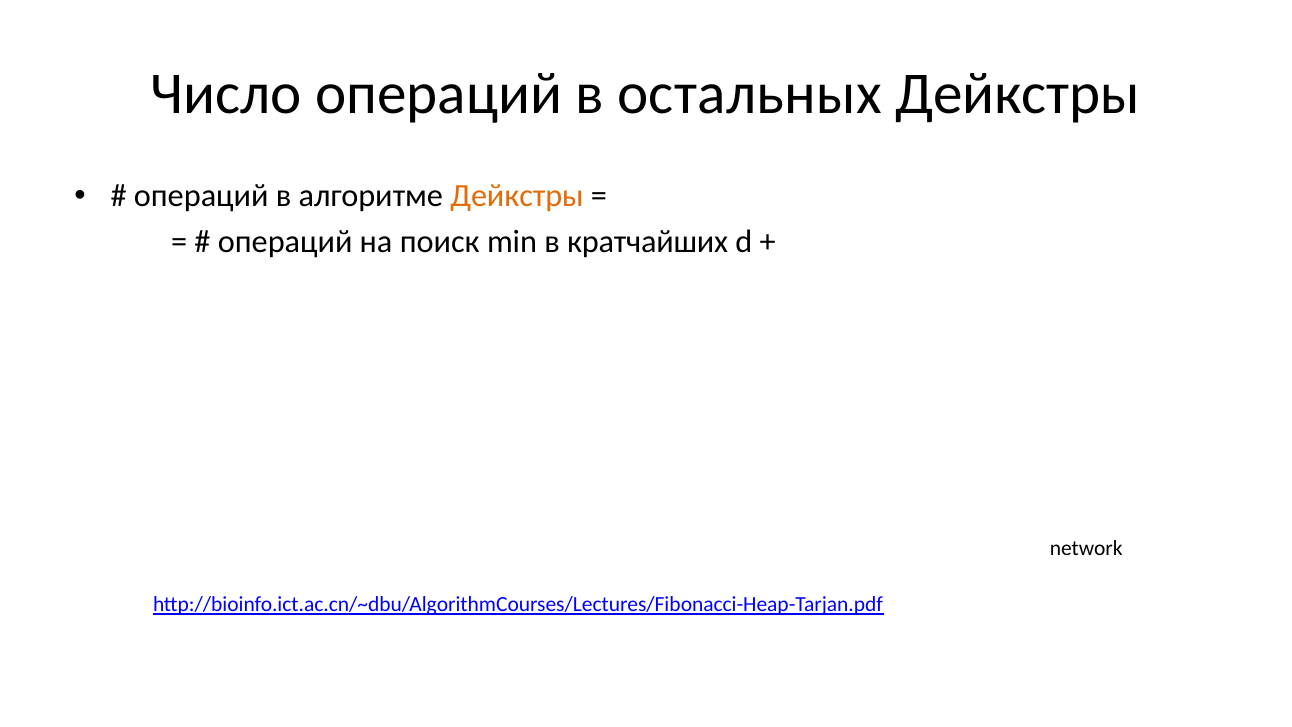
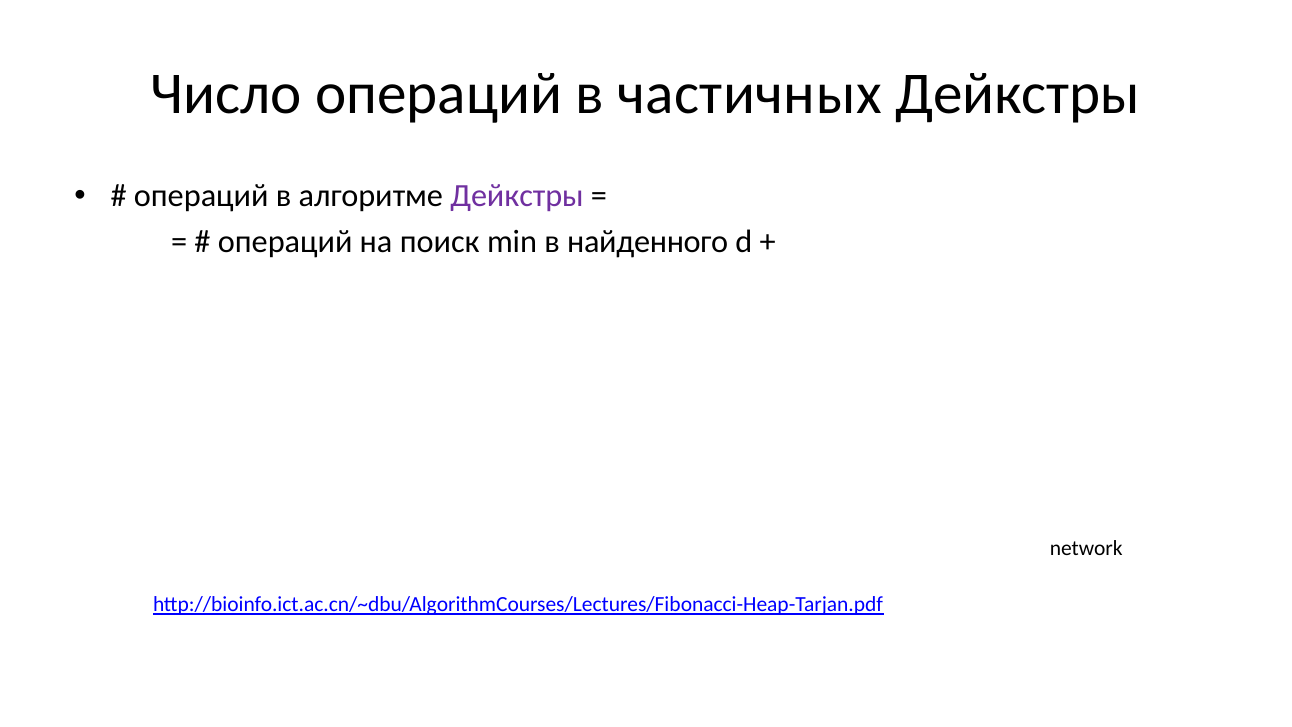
остальных: остальных -> частичных (750, 94)
Дейкстры colour: orange -> purple (517, 196)
кратчайших: кратчайших -> найденного (648, 241)
